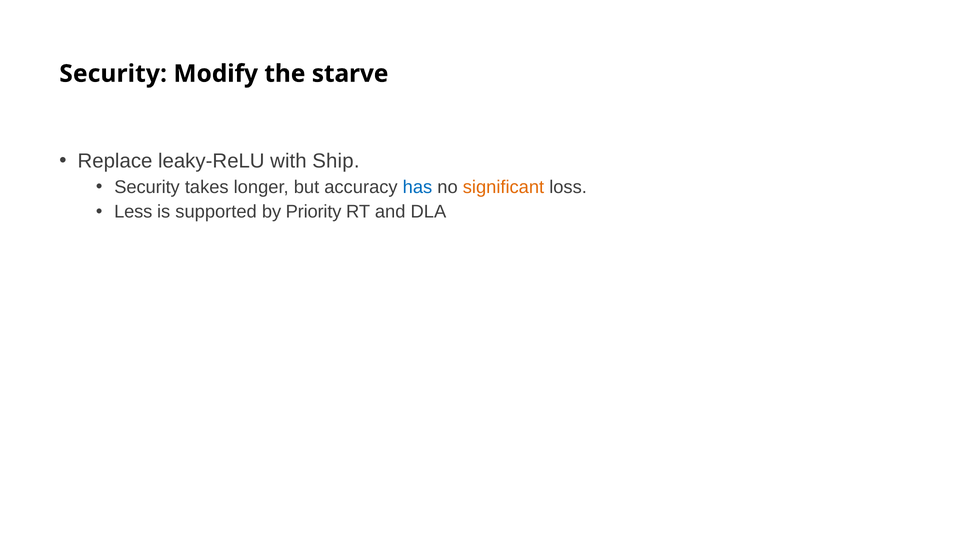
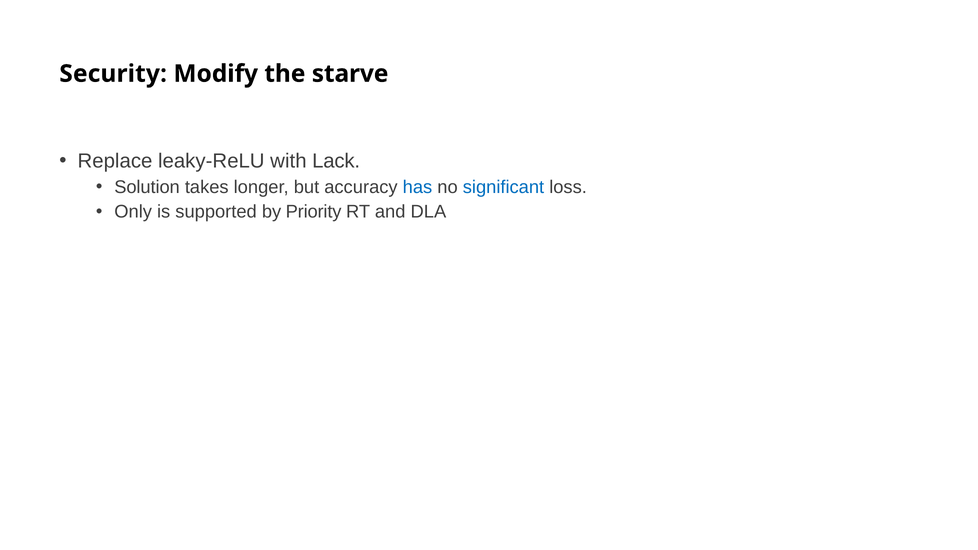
Ship: Ship -> Lack (336, 161)
Security: Security -> Solution (147, 187)
significant colour: orange -> blue (503, 187)
Less: Less -> Only (133, 212)
